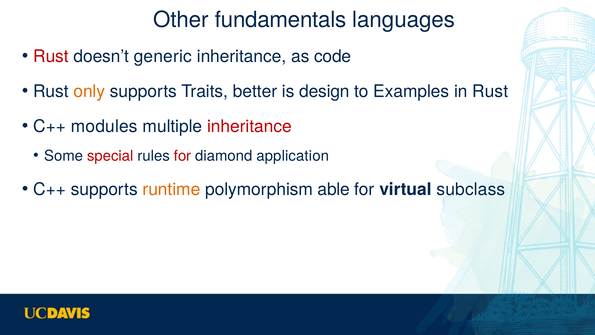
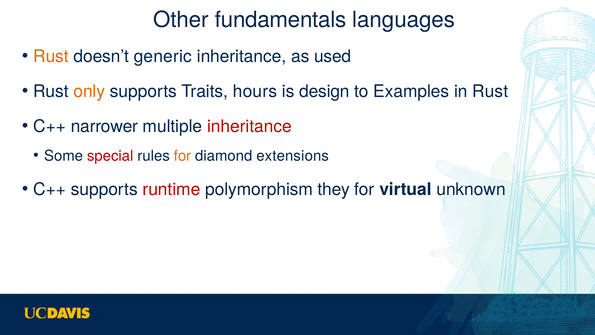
Rust colour: red -> orange (51, 56)
code: code -> used (333, 56)
better: better -> hours (255, 91)
modules: modules -> narrower (104, 126)
for colour: red -> orange (183, 156)
application: application -> extensions (293, 156)
runtime colour: orange -> red (171, 189)
able: able -> they (334, 189)
subclass: subclass -> unknown (471, 189)
